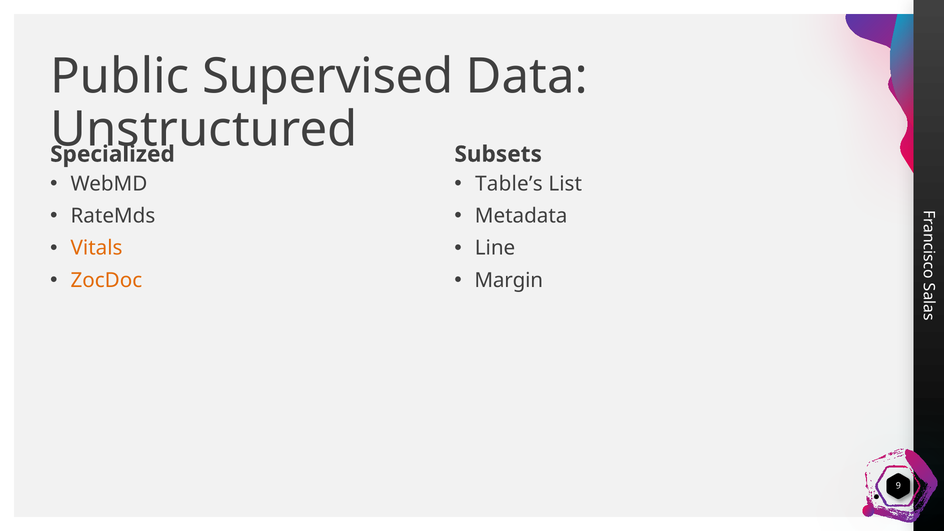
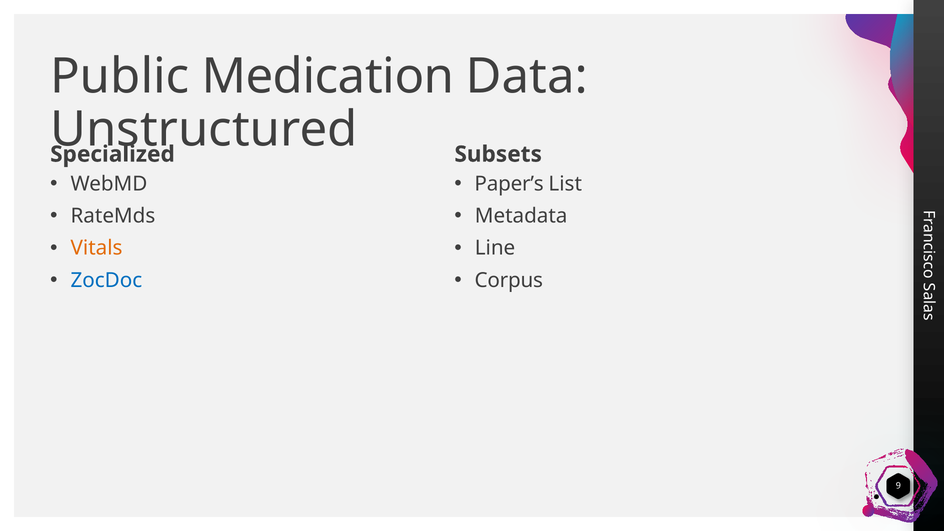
Supervised: Supervised -> Medication (328, 76)
Table’s: Table’s -> Paper’s (509, 184)
ZocDoc colour: orange -> blue (106, 280)
Margin: Margin -> Corpus (509, 280)
